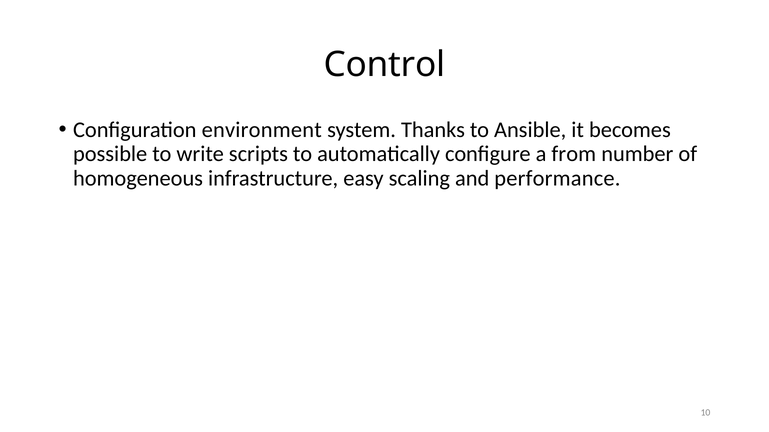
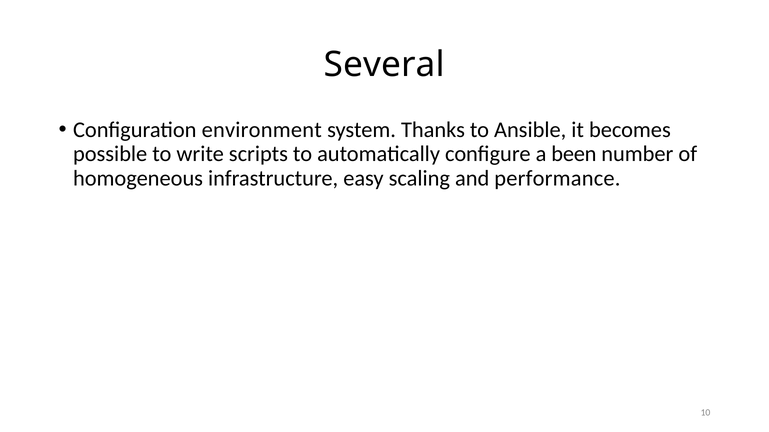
Control: Control -> Several (384, 65)
from: from -> been (574, 154)
